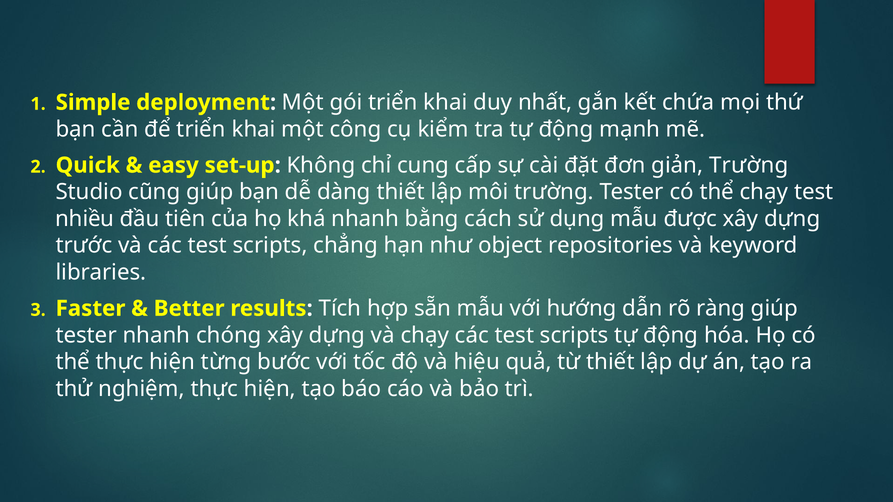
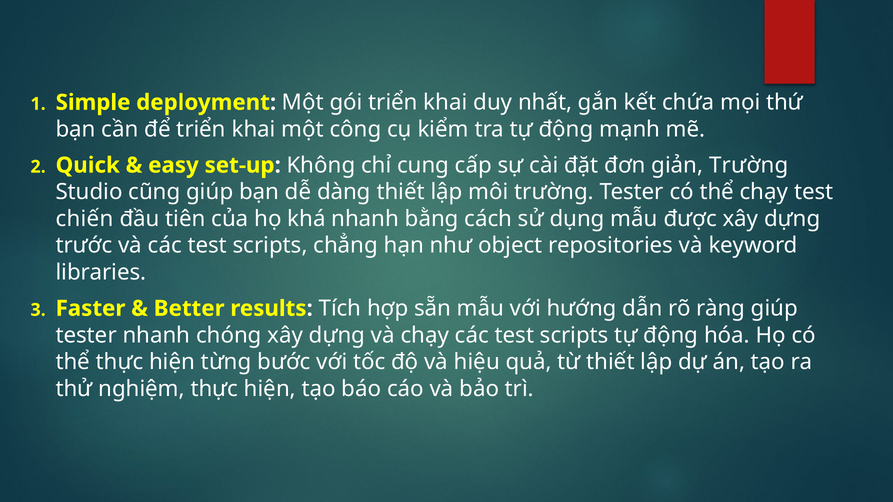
nhiều: nhiều -> chiến (85, 219)
